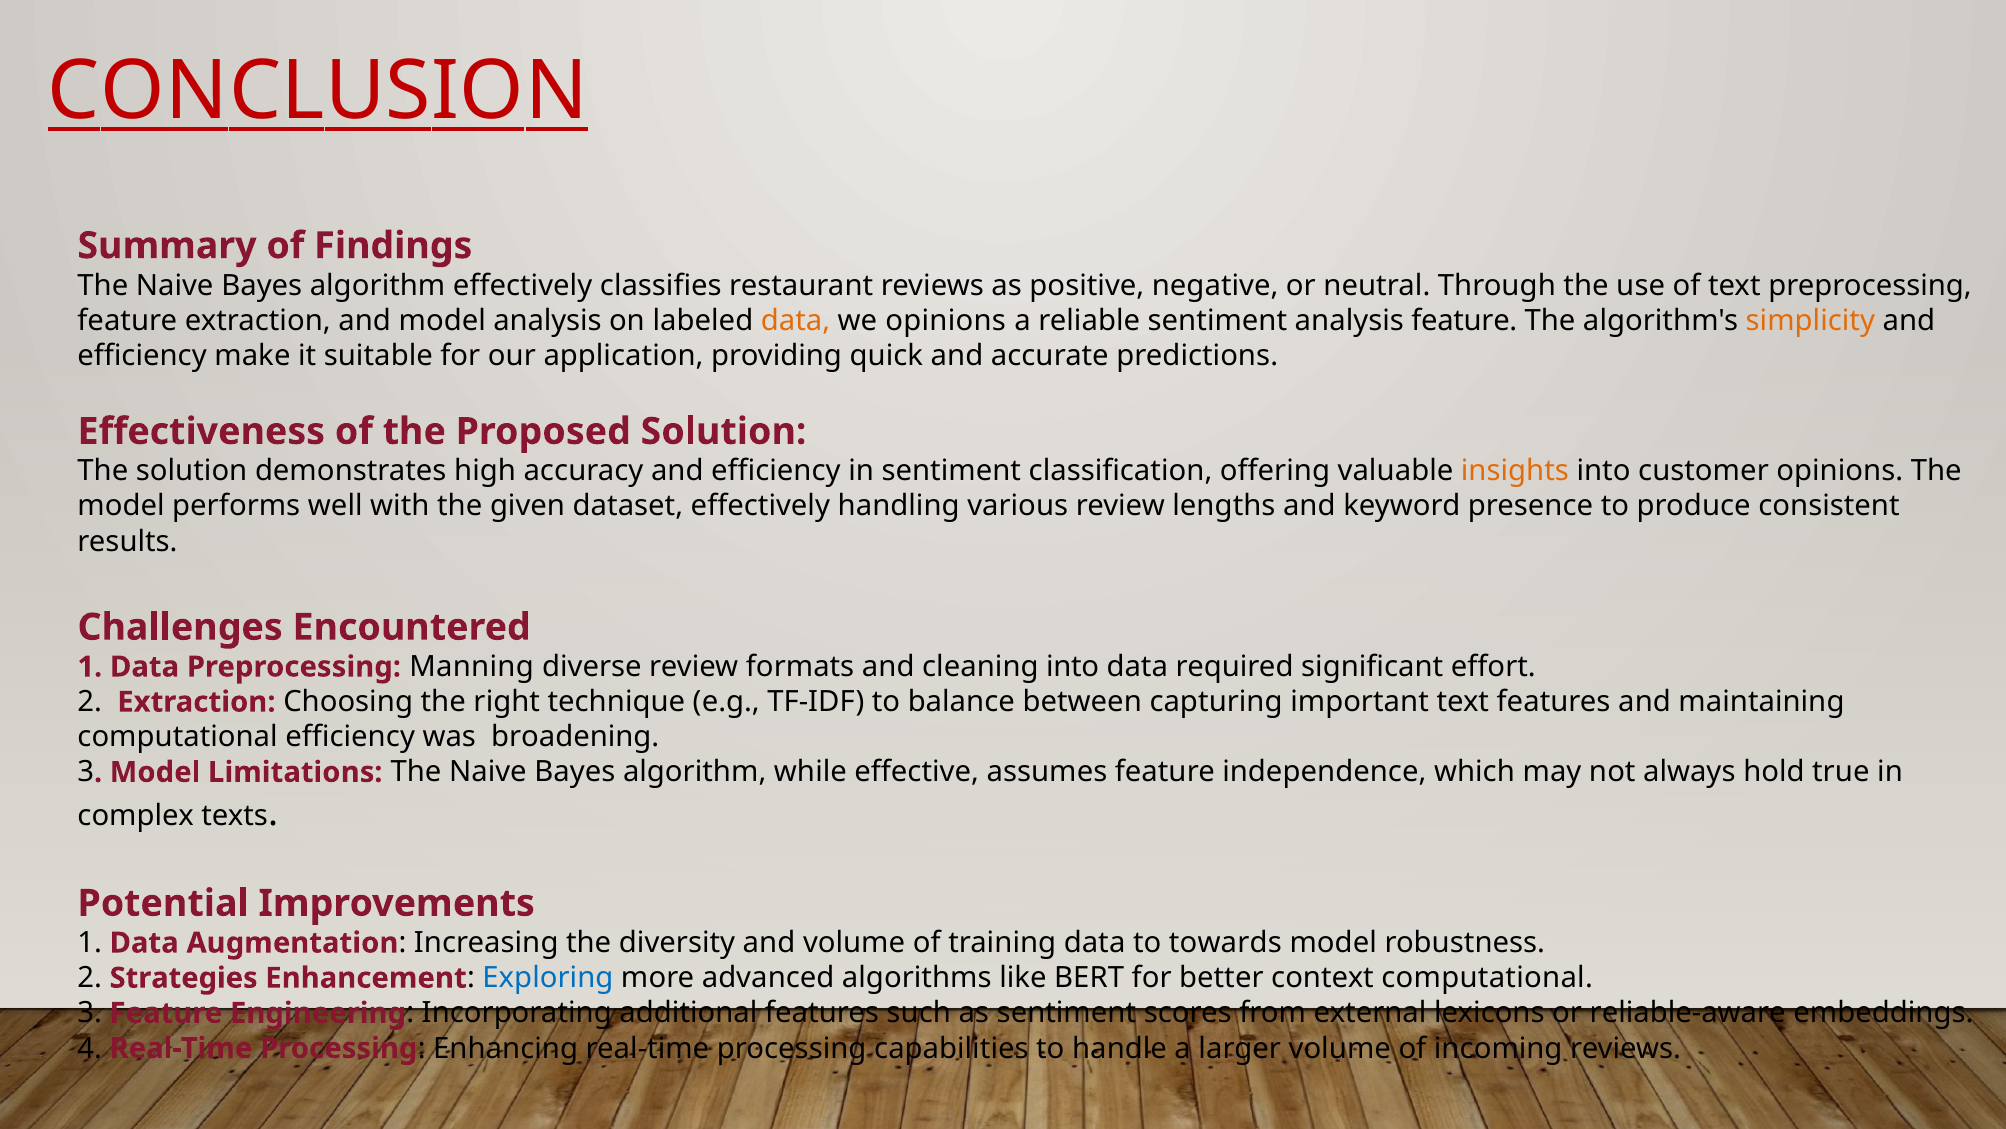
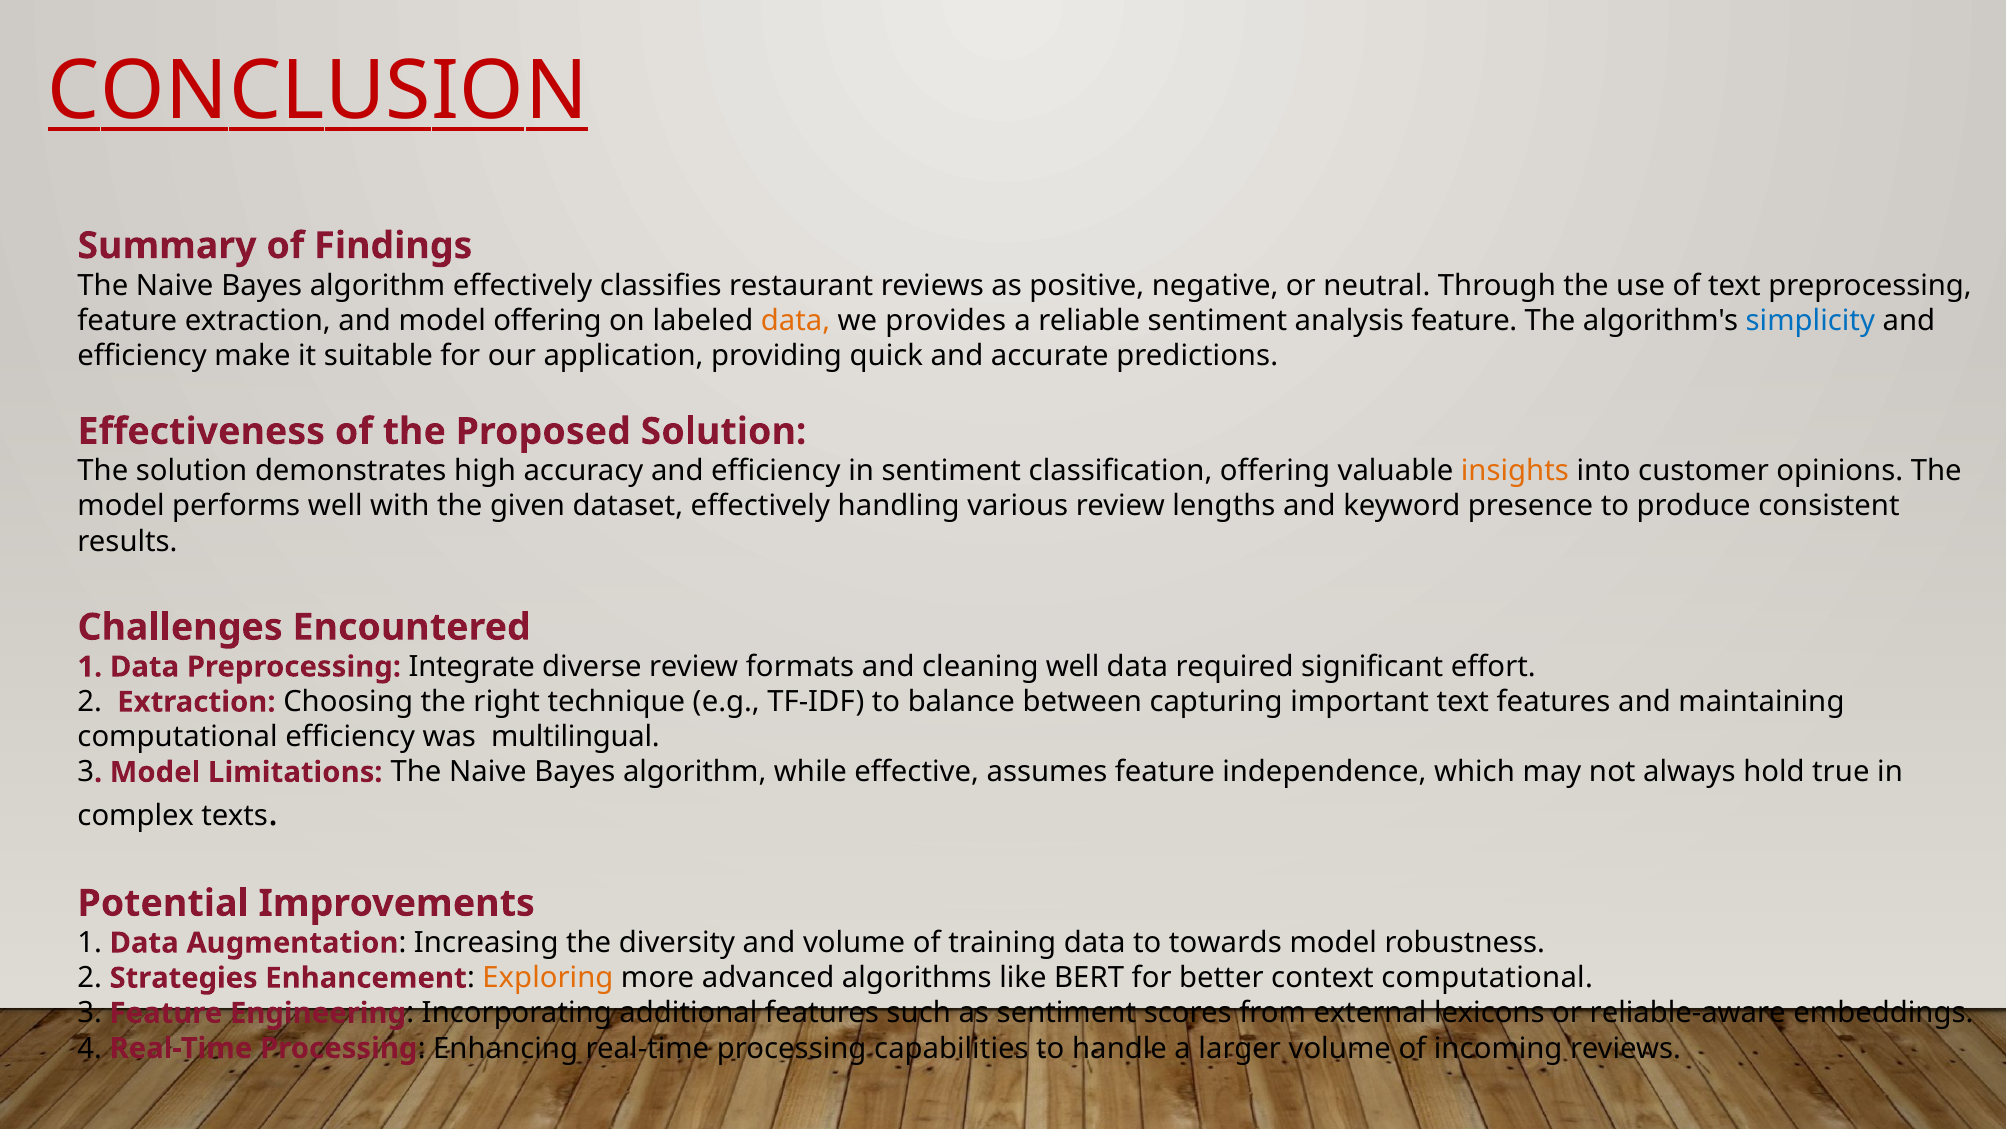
model analysis: analysis -> offering (548, 320)
we opinions: opinions -> provides (946, 320)
simplicity colour: orange -> blue (1810, 320)
Manning: Manning -> Integrate (472, 666)
cleaning into: into -> well (1073, 666)
broadening: broadening -> multilingual (575, 737)
Exploring colour: blue -> orange (548, 977)
